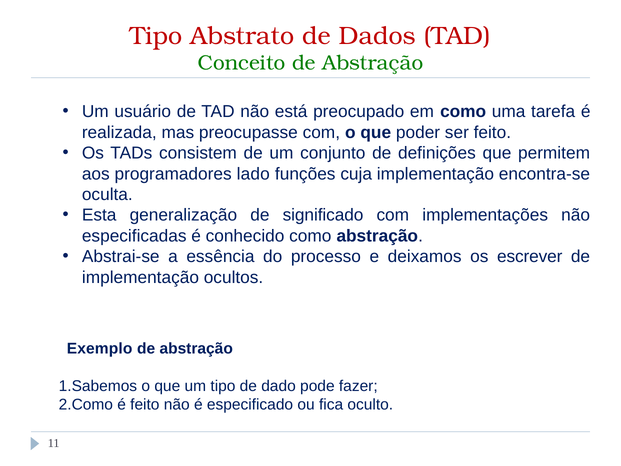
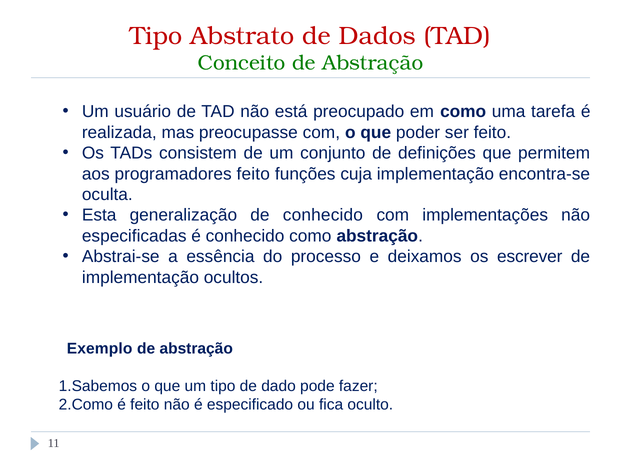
programadores lado: lado -> feito (253, 174)
de significado: significado -> conhecido (323, 215)
